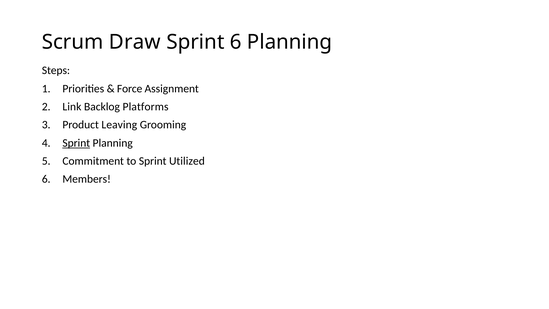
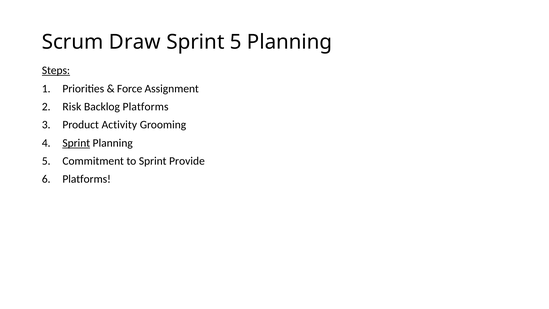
Sprint 6: 6 -> 5 (236, 42)
Steps underline: none -> present (56, 70)
Link: Link -> Risk (72, 107)
Leaving: Leaving -> Activity (119, 125)
Utilized: Utilized -> Provide (187, 161)
Members: Members -> Platforms (87, 179)
